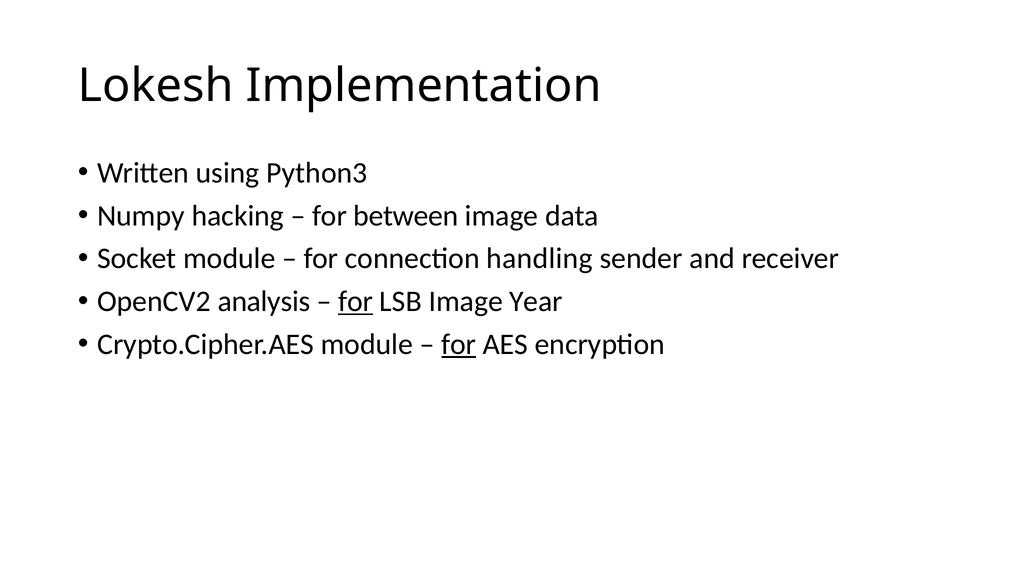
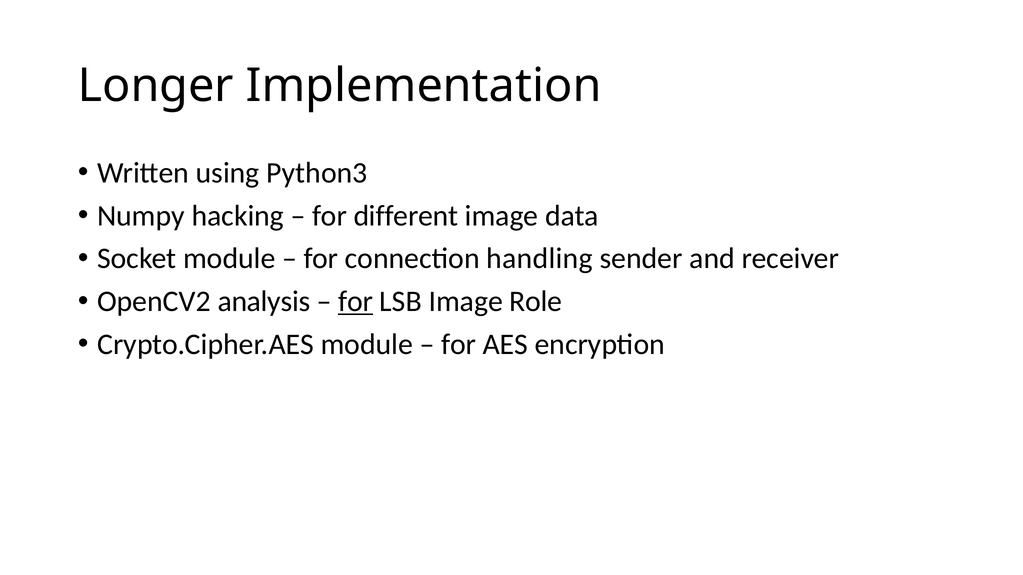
Lokesh: Lokesh -> Longer (156, 86)
between: between -> different (406, 216)
Year: Year -> Role (536, 302)
for underline: present -> none (459, 345)
